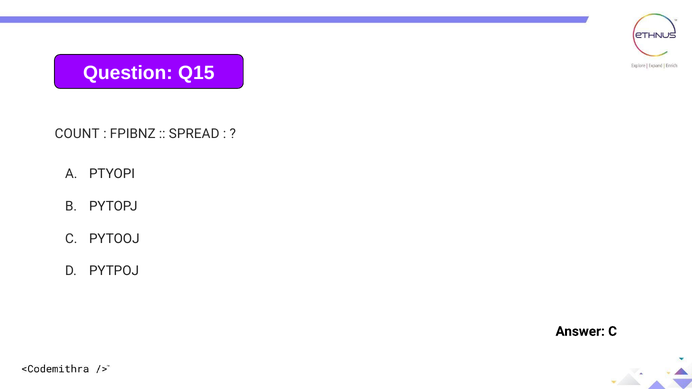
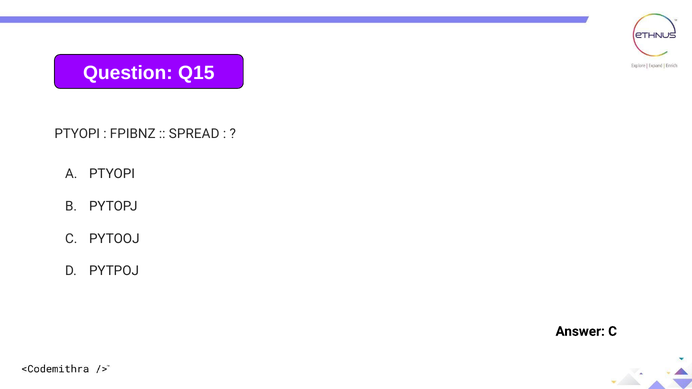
COUNT: COUNT -> PTYOPI (77, 134)
